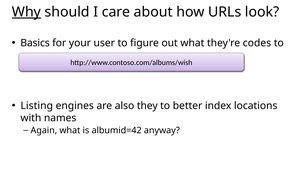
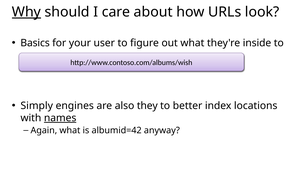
codes: codes -> inside (257, 43)
Listing: Listing -> Simply (37, 106)
names underline: none -> present (60, 118)
